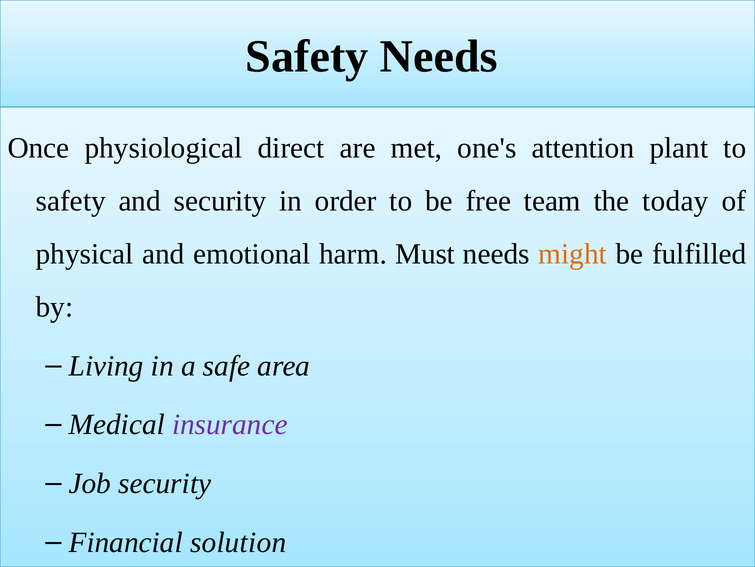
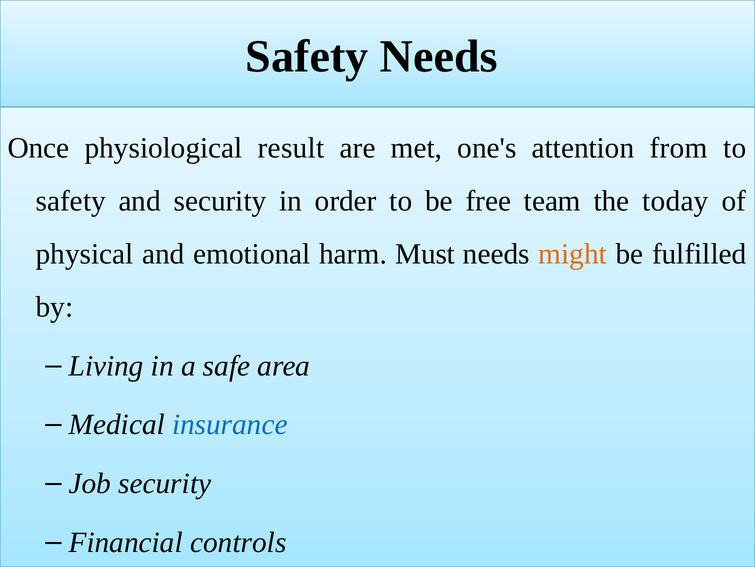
direct: direct -> result (291, 148)
plant: plant -> from (679, 148)
insurance colour: purple -> blue (230, 424)
solution: solution -> controls (238, 542)
